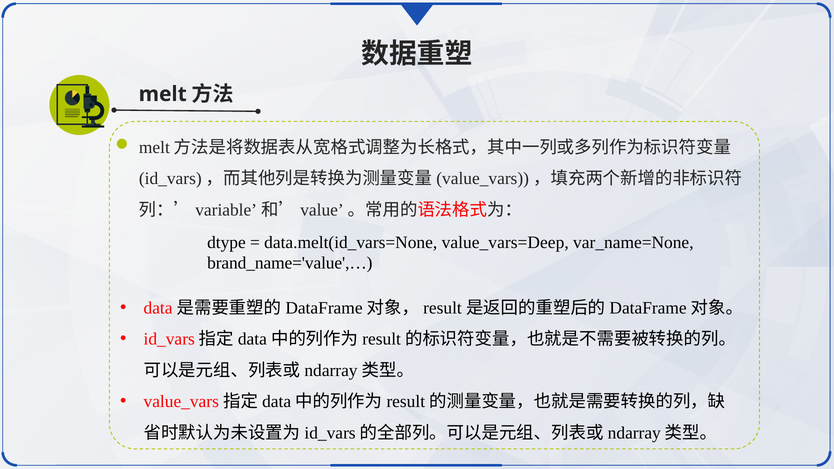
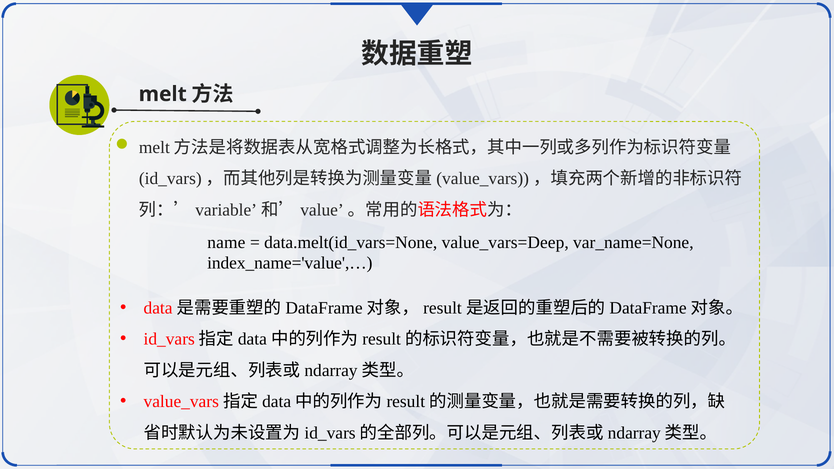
dtype: dtype -> name (226, 242)
brand_name='value',…: brand_name='value',… -> index_name='value',… (290, 263)
